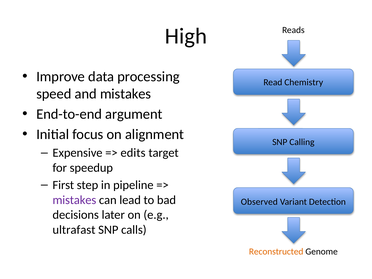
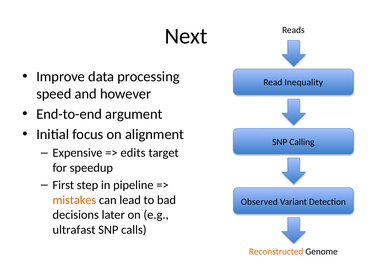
High: High -> Next (186, 36)
Chemistry: Chemistry -> Inequality (304, 82)
and mistakes: mistakes -> however (126, 94)
mistakes colour: purple -> orange (74, 200)
